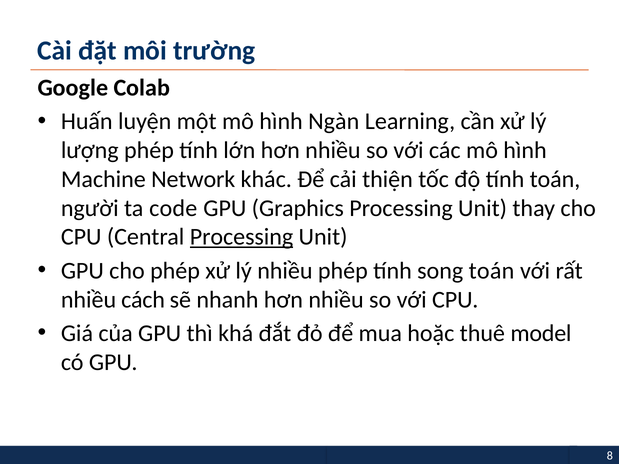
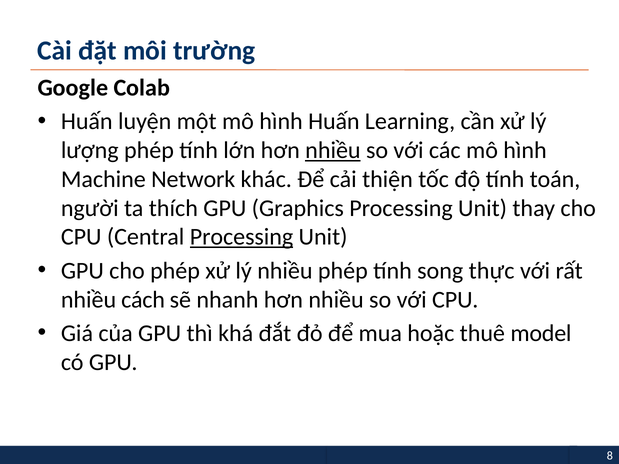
hình Ngàn: Ngàn -> Huấn (334, 122)
nhiều underline: none -> present (333, 150)
code: code -> thích (173, 208)
song toán: toán -> thực (492, 271)
